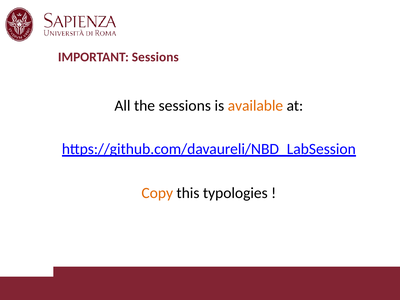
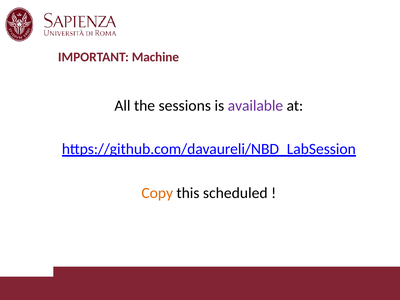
IMPORTANT Sessions: Sessions -> Machine (155, 57)
available colour: orange -> purple (255, 106)
typologies: typologies -> scheduled (235, 193)
